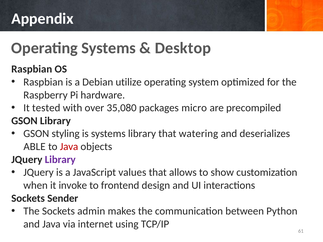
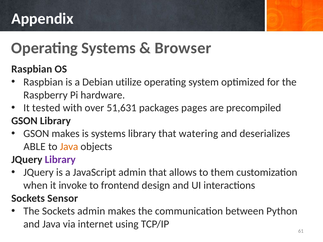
Desktop: Desktop -> Browser (183, 48)
35,080: 35,080 -> 51,631 (122, 108)
micro: micro -> pages (194, 108)
GSON styling: styling -> makes (66, 134)
Java colour: red -> orange (69, 147)
JavaScript values: values -> admin (132, 173)
show: show -> them (222, 173)
Sender: Sender -> Sensor (63, 198)
